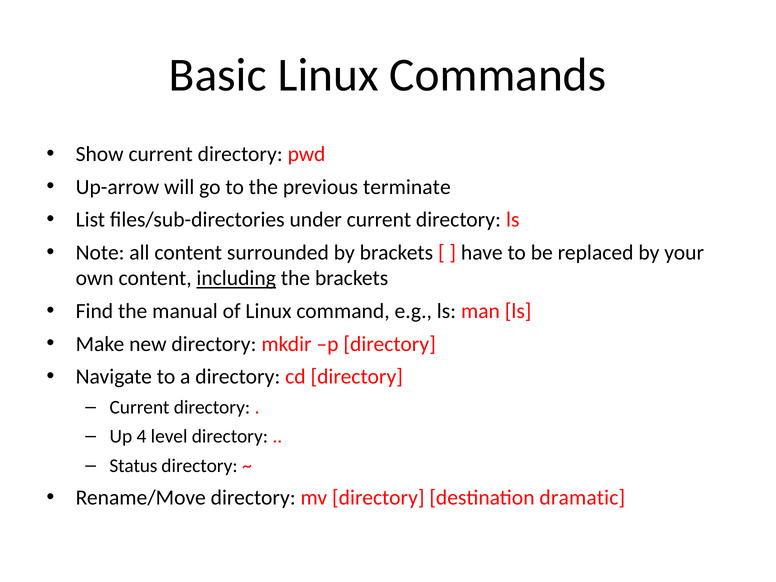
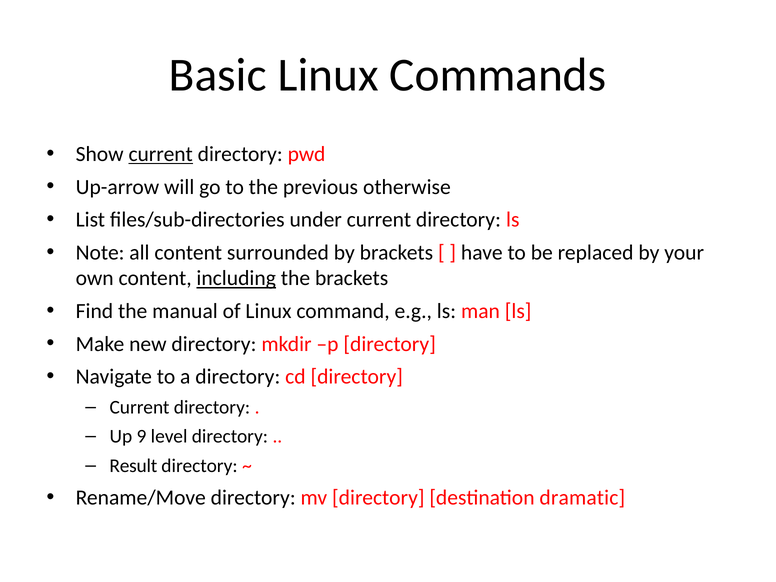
current underline: none -> present (161, 154)
terminate: terminate -> otherwise (407, 187)
4: 4 -> 9 (141, 436)
Status: Status -> Result (133, 466)
